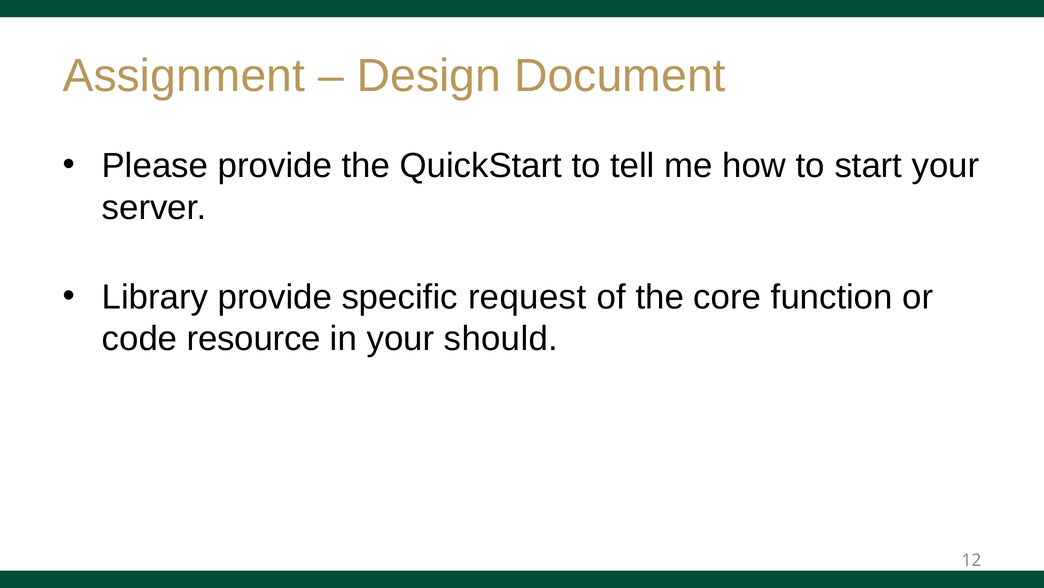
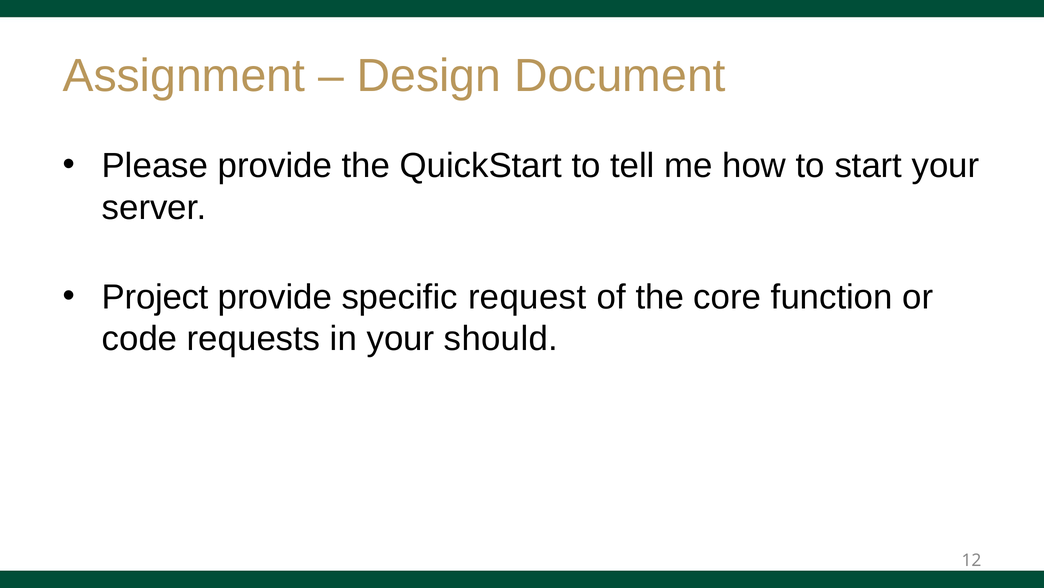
Library: Library -> Project (155, 297)
resource: resource -> requests (254, 338)
